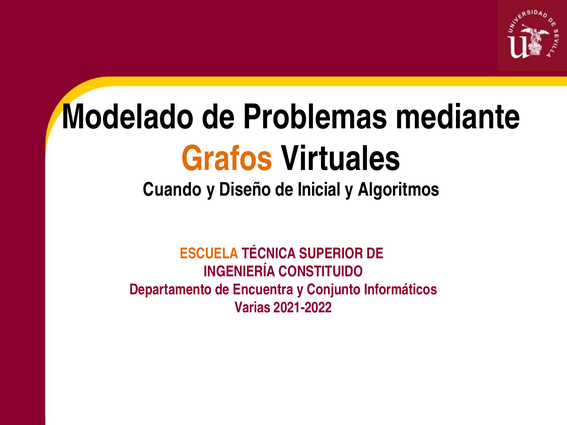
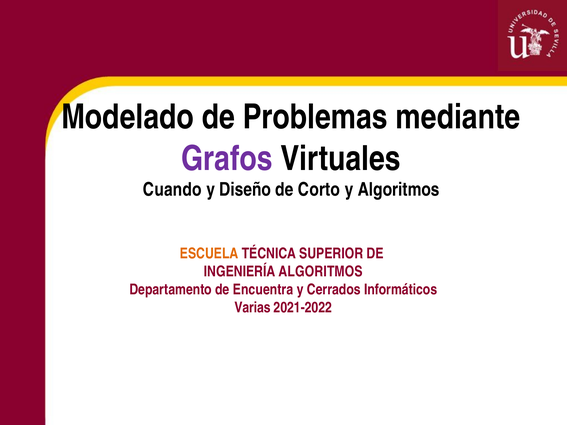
Grafos colour: orange -> purple (227, 159)
Inicial: Inicial -> Corto (319, 190)
INGENIERÍA CONSTITUIDO: CONSTITUIDO -> ALGORITMOS (321, 272)
Conjunto: Conjunto -> Cerrados (334, 290)
